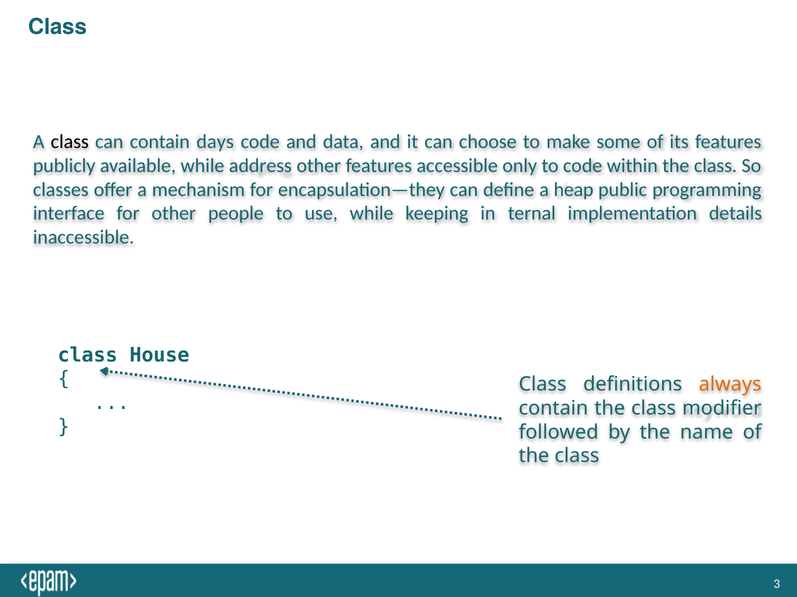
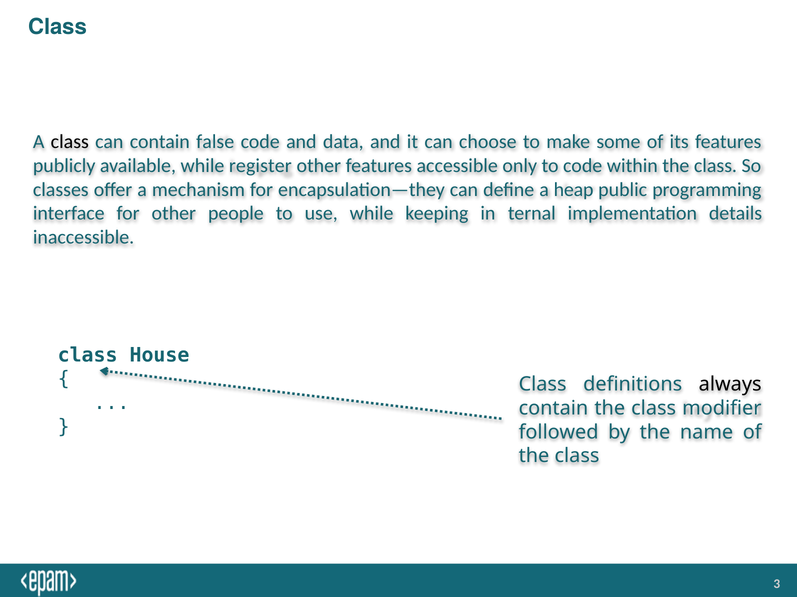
days: days -> false (215, 142)
address: address -> register (260, 166)
always colour: orange -> black (730, 385)
